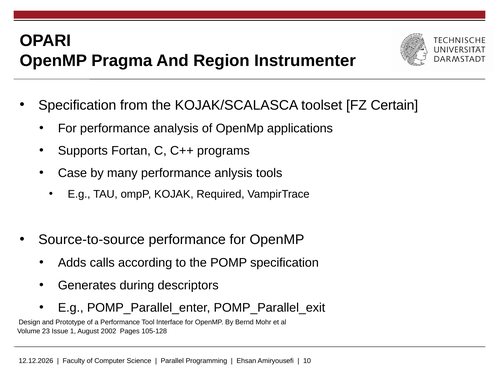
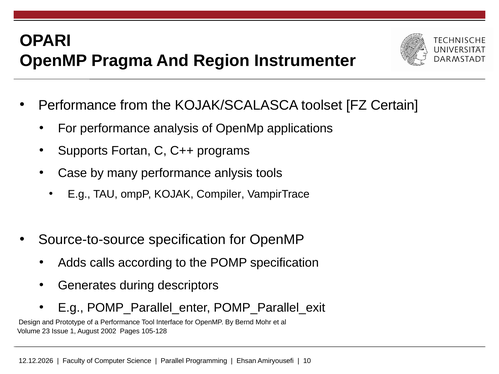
Specification: Specification -> Performance (77, 105)
Required: Required -> Compiler (220, 194)
Source-to-source performance: performance -> specification (187, 240)
